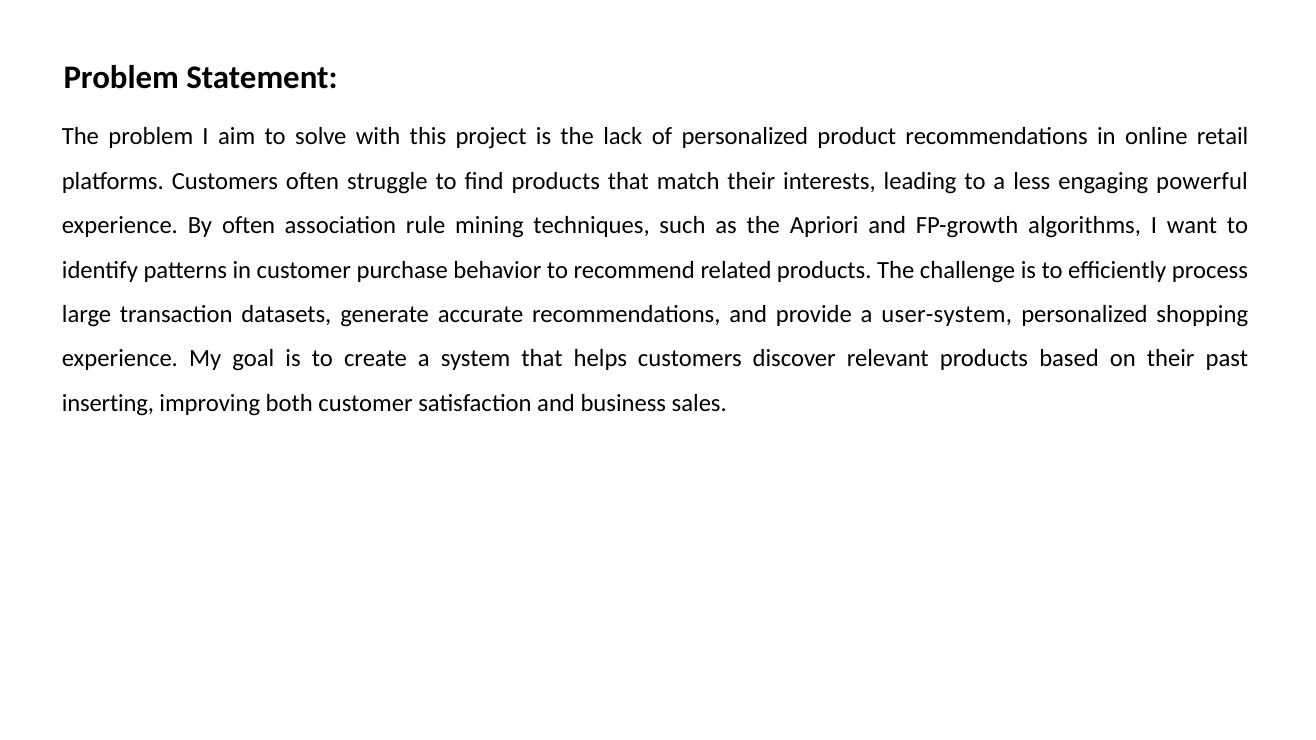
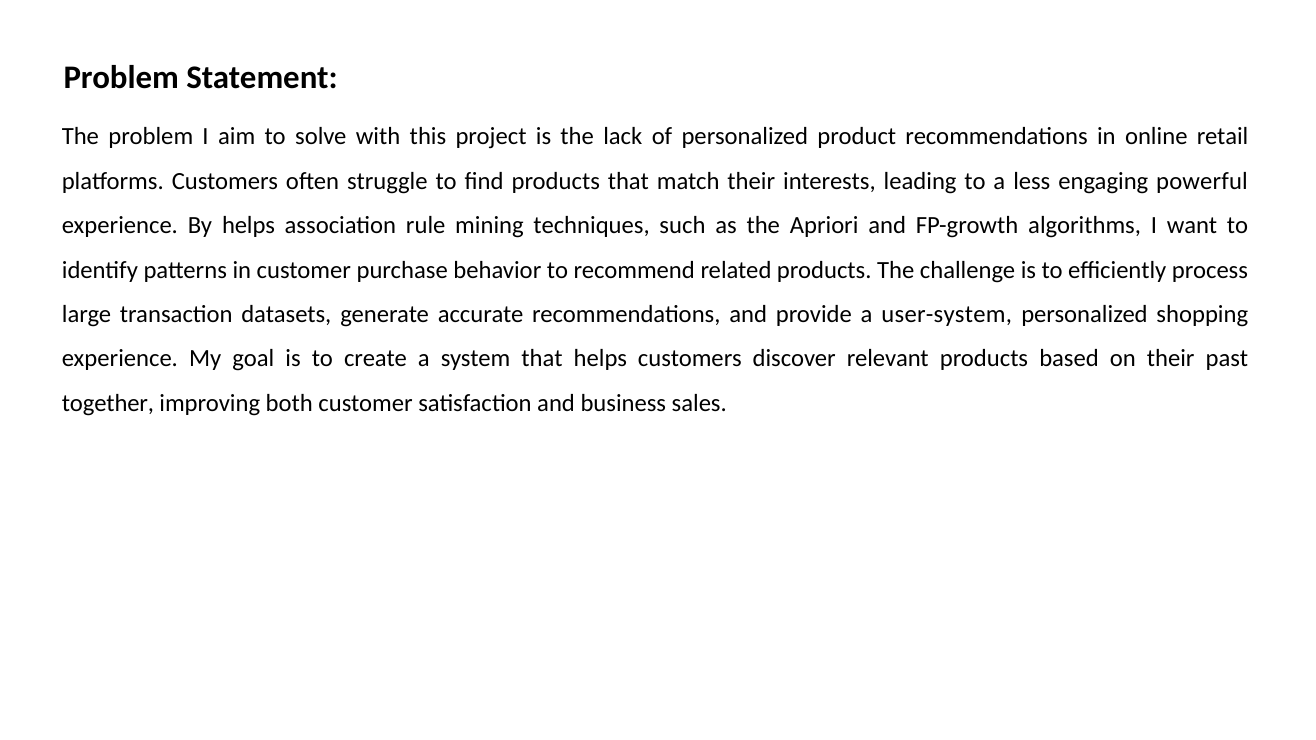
By often: often -> helps (249, 226)
inserting: inserting -> together (108, 403)
